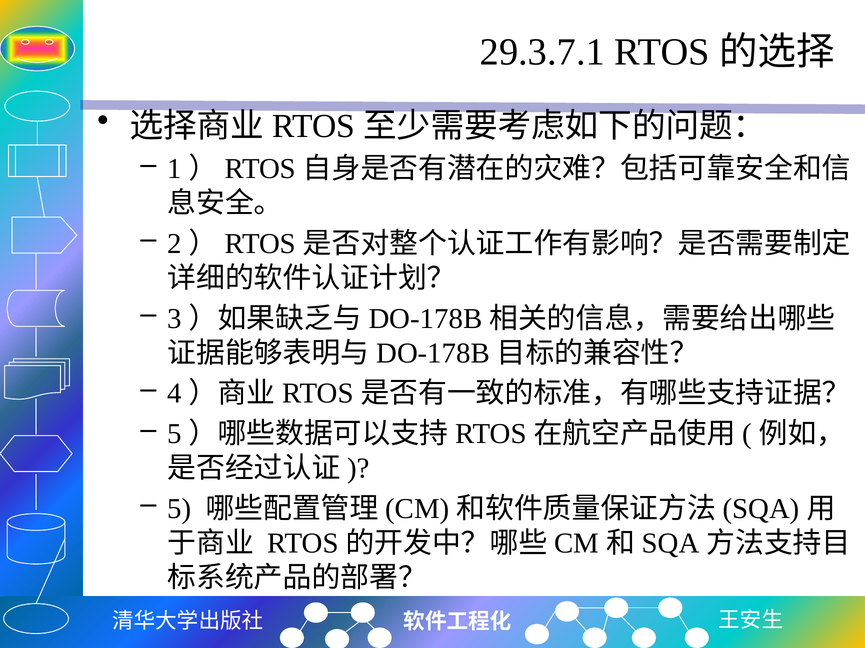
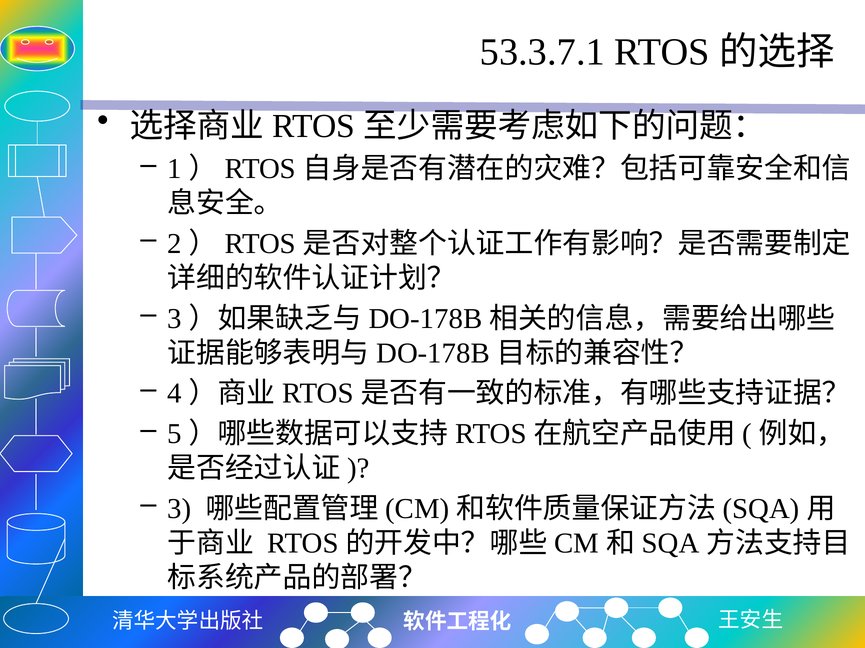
29.3.7.1: 29.3.7.1 -> 53.3.7.1 (542, 52)
5: 5 -> 3 (179, 509)
